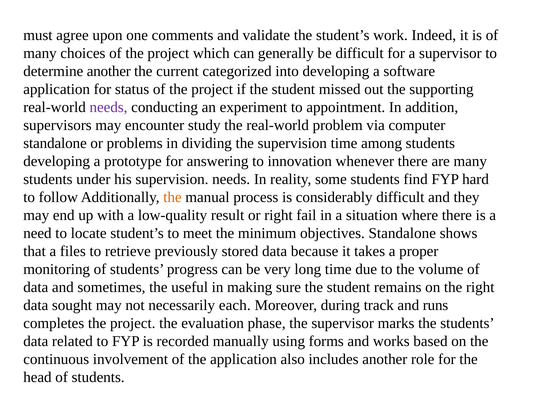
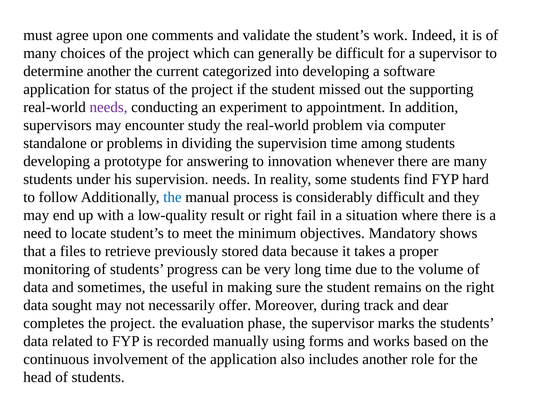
the colour: orange -> blue (172, 197)
objectives Standalone: Standalone -> Mandatory (402, 233)
each: each -> offer (235, 305)
runs: runs -> dear (435, 305)
